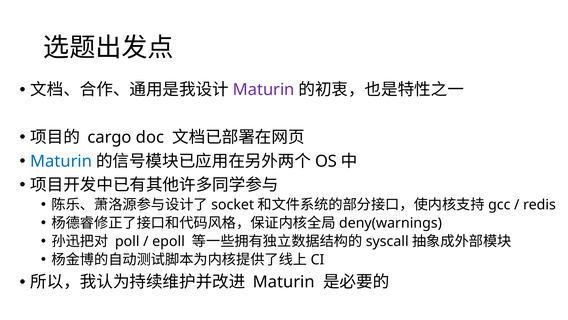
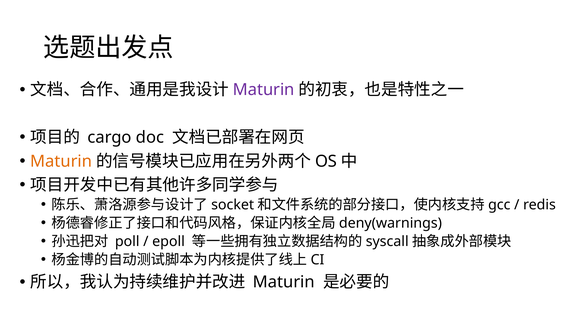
Maturin colour: blue -> orange (61, 161)
